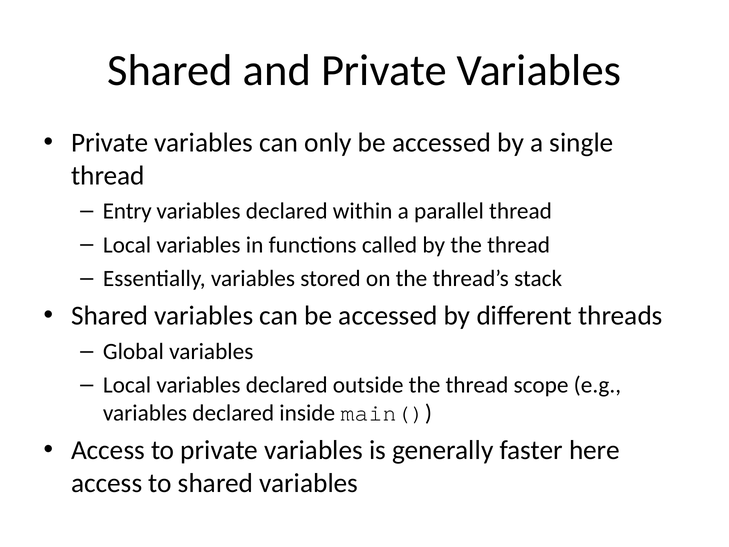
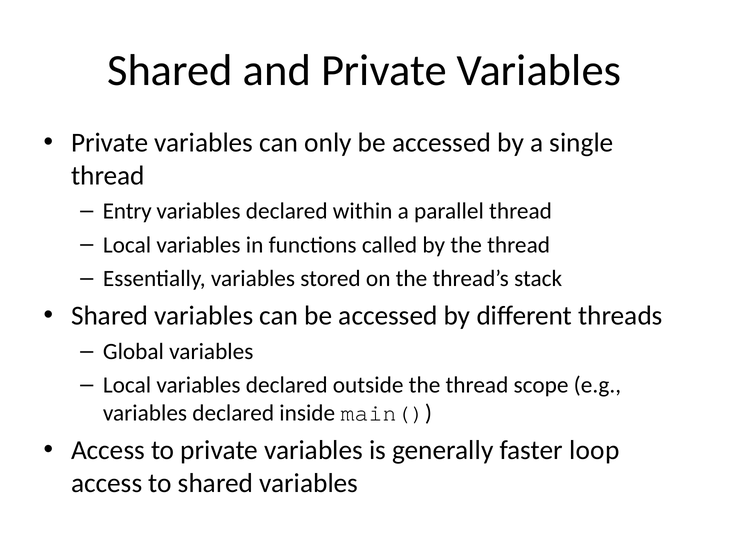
here: here -> loop (594, 450)
